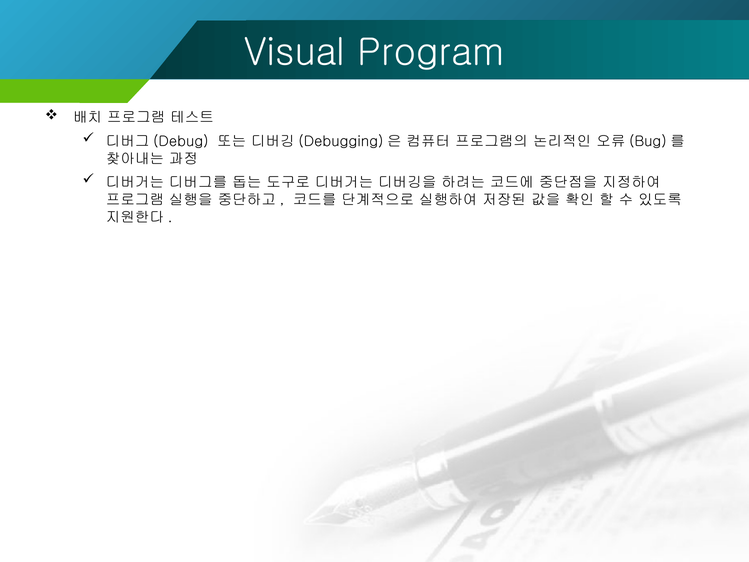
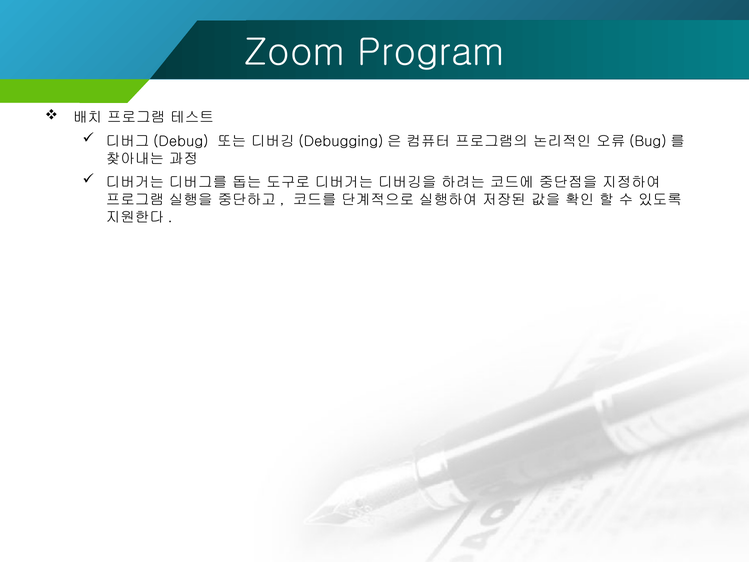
Visual: Visual -> Zoom (294, 52)
